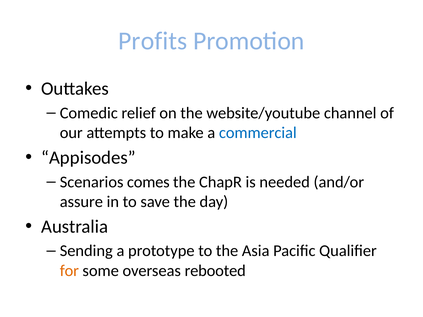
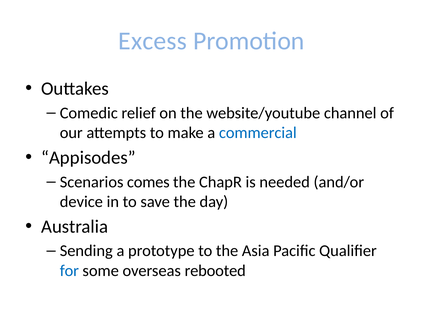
Profits: Profits -> Excess (153, 41)
assure: assure -> device (81, 202)
for colour: orange -> blue (69, 271)
